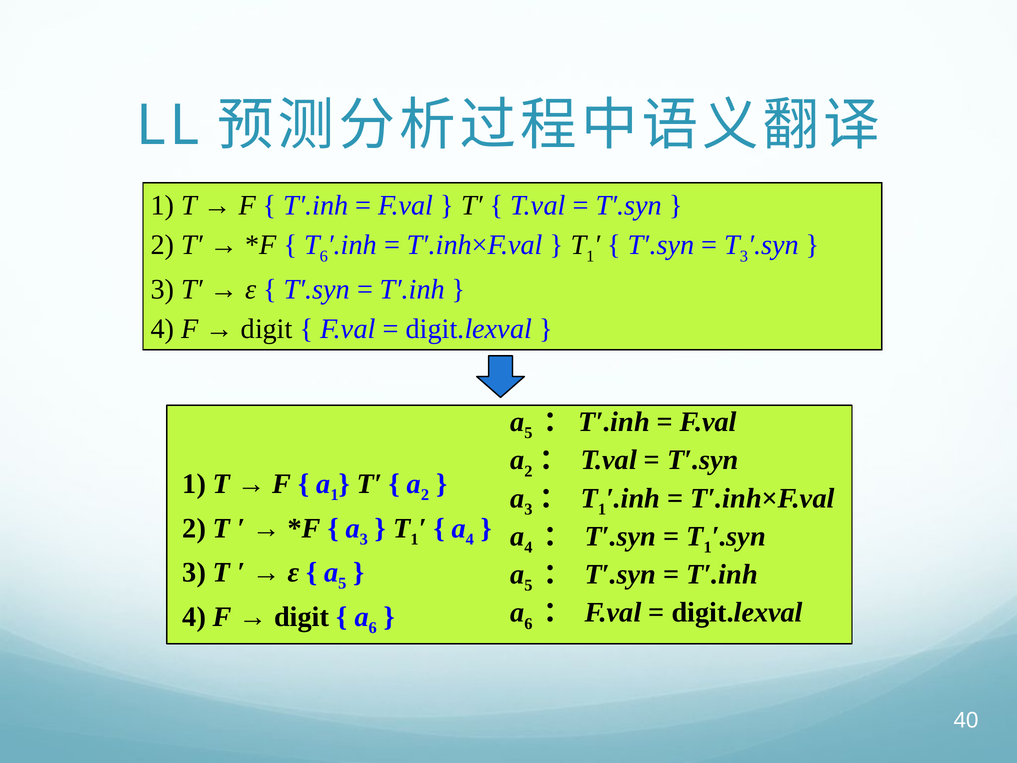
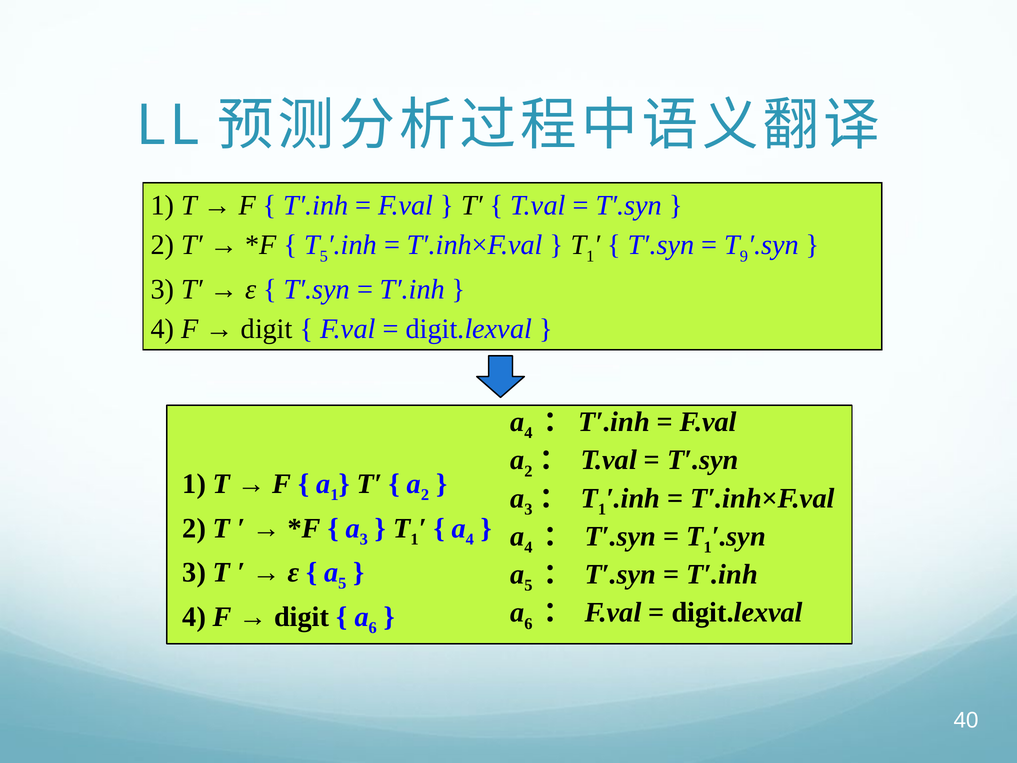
T 6: 6 -> 5 (324, 256)
T 3: 3 -> 9 (744, 256)
5: 5 -> 4 (528, 433)
